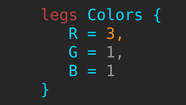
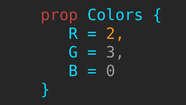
legs: legs -> prop (59, 15)
3: 3 -> 2 (115, 34)
1: 1 -> 3 (115, 52)
1: 1 -> 0 (111, 71)
